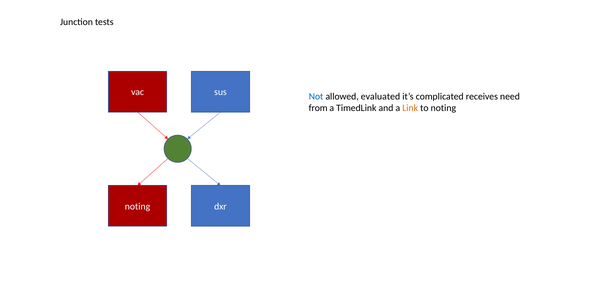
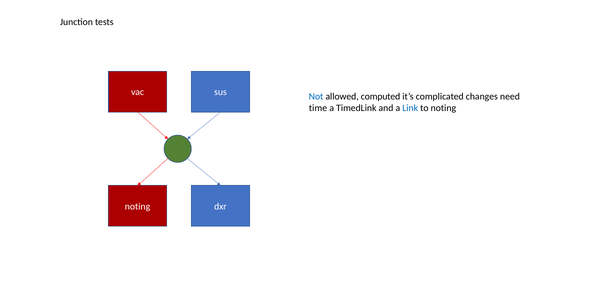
evaluated: evaluated -> computed (381, 97)
receives: receives -> changes (482, 97)
from: from -> time (318, 108)
Link colour: orange -> blue (410, 108)
